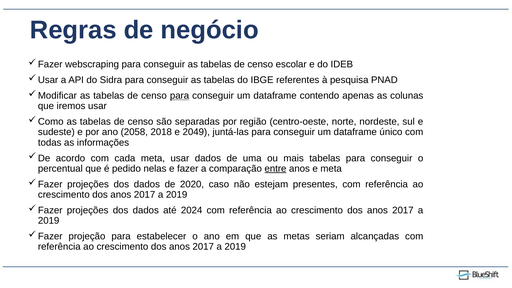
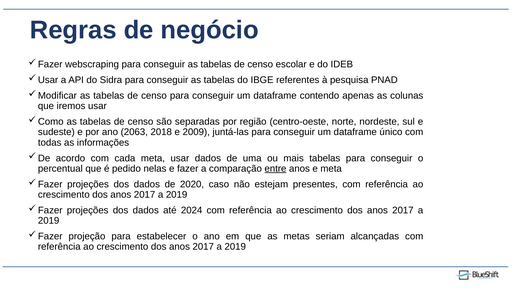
para underline: present -> none (180, 96)
2058: 2058 -> 2063 (134, 132)
2049: 2049 -> 2009 (196, 132)
